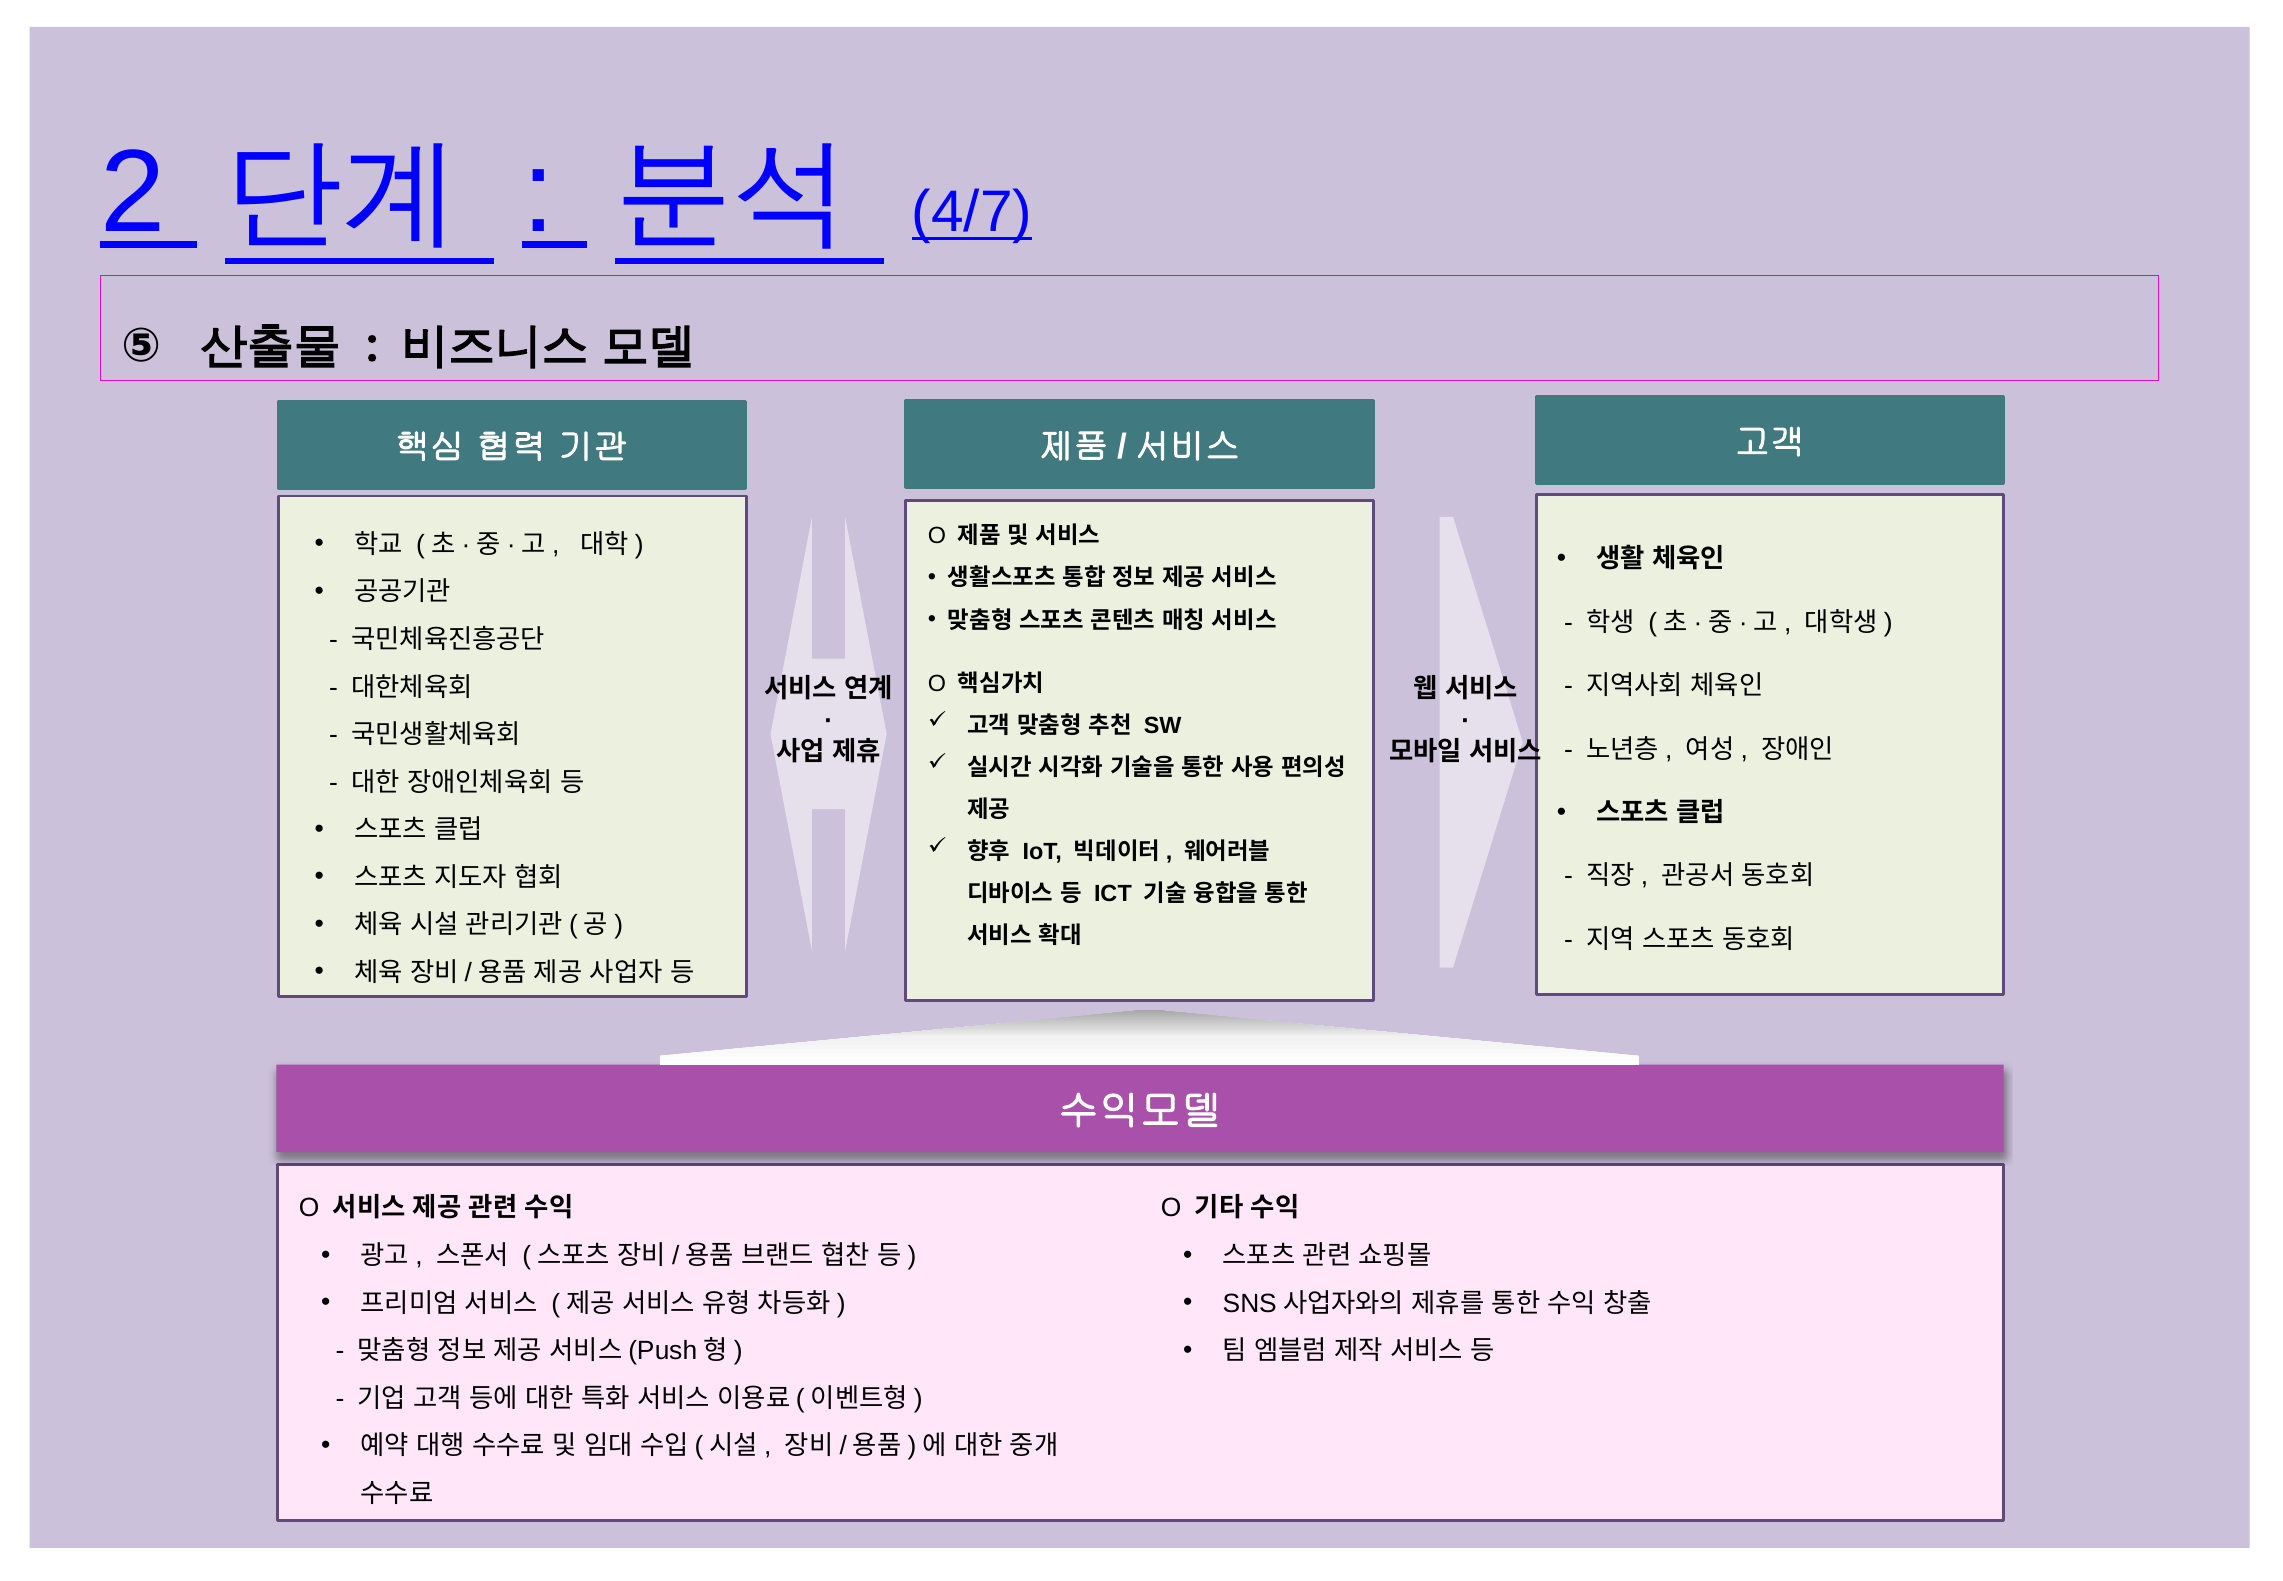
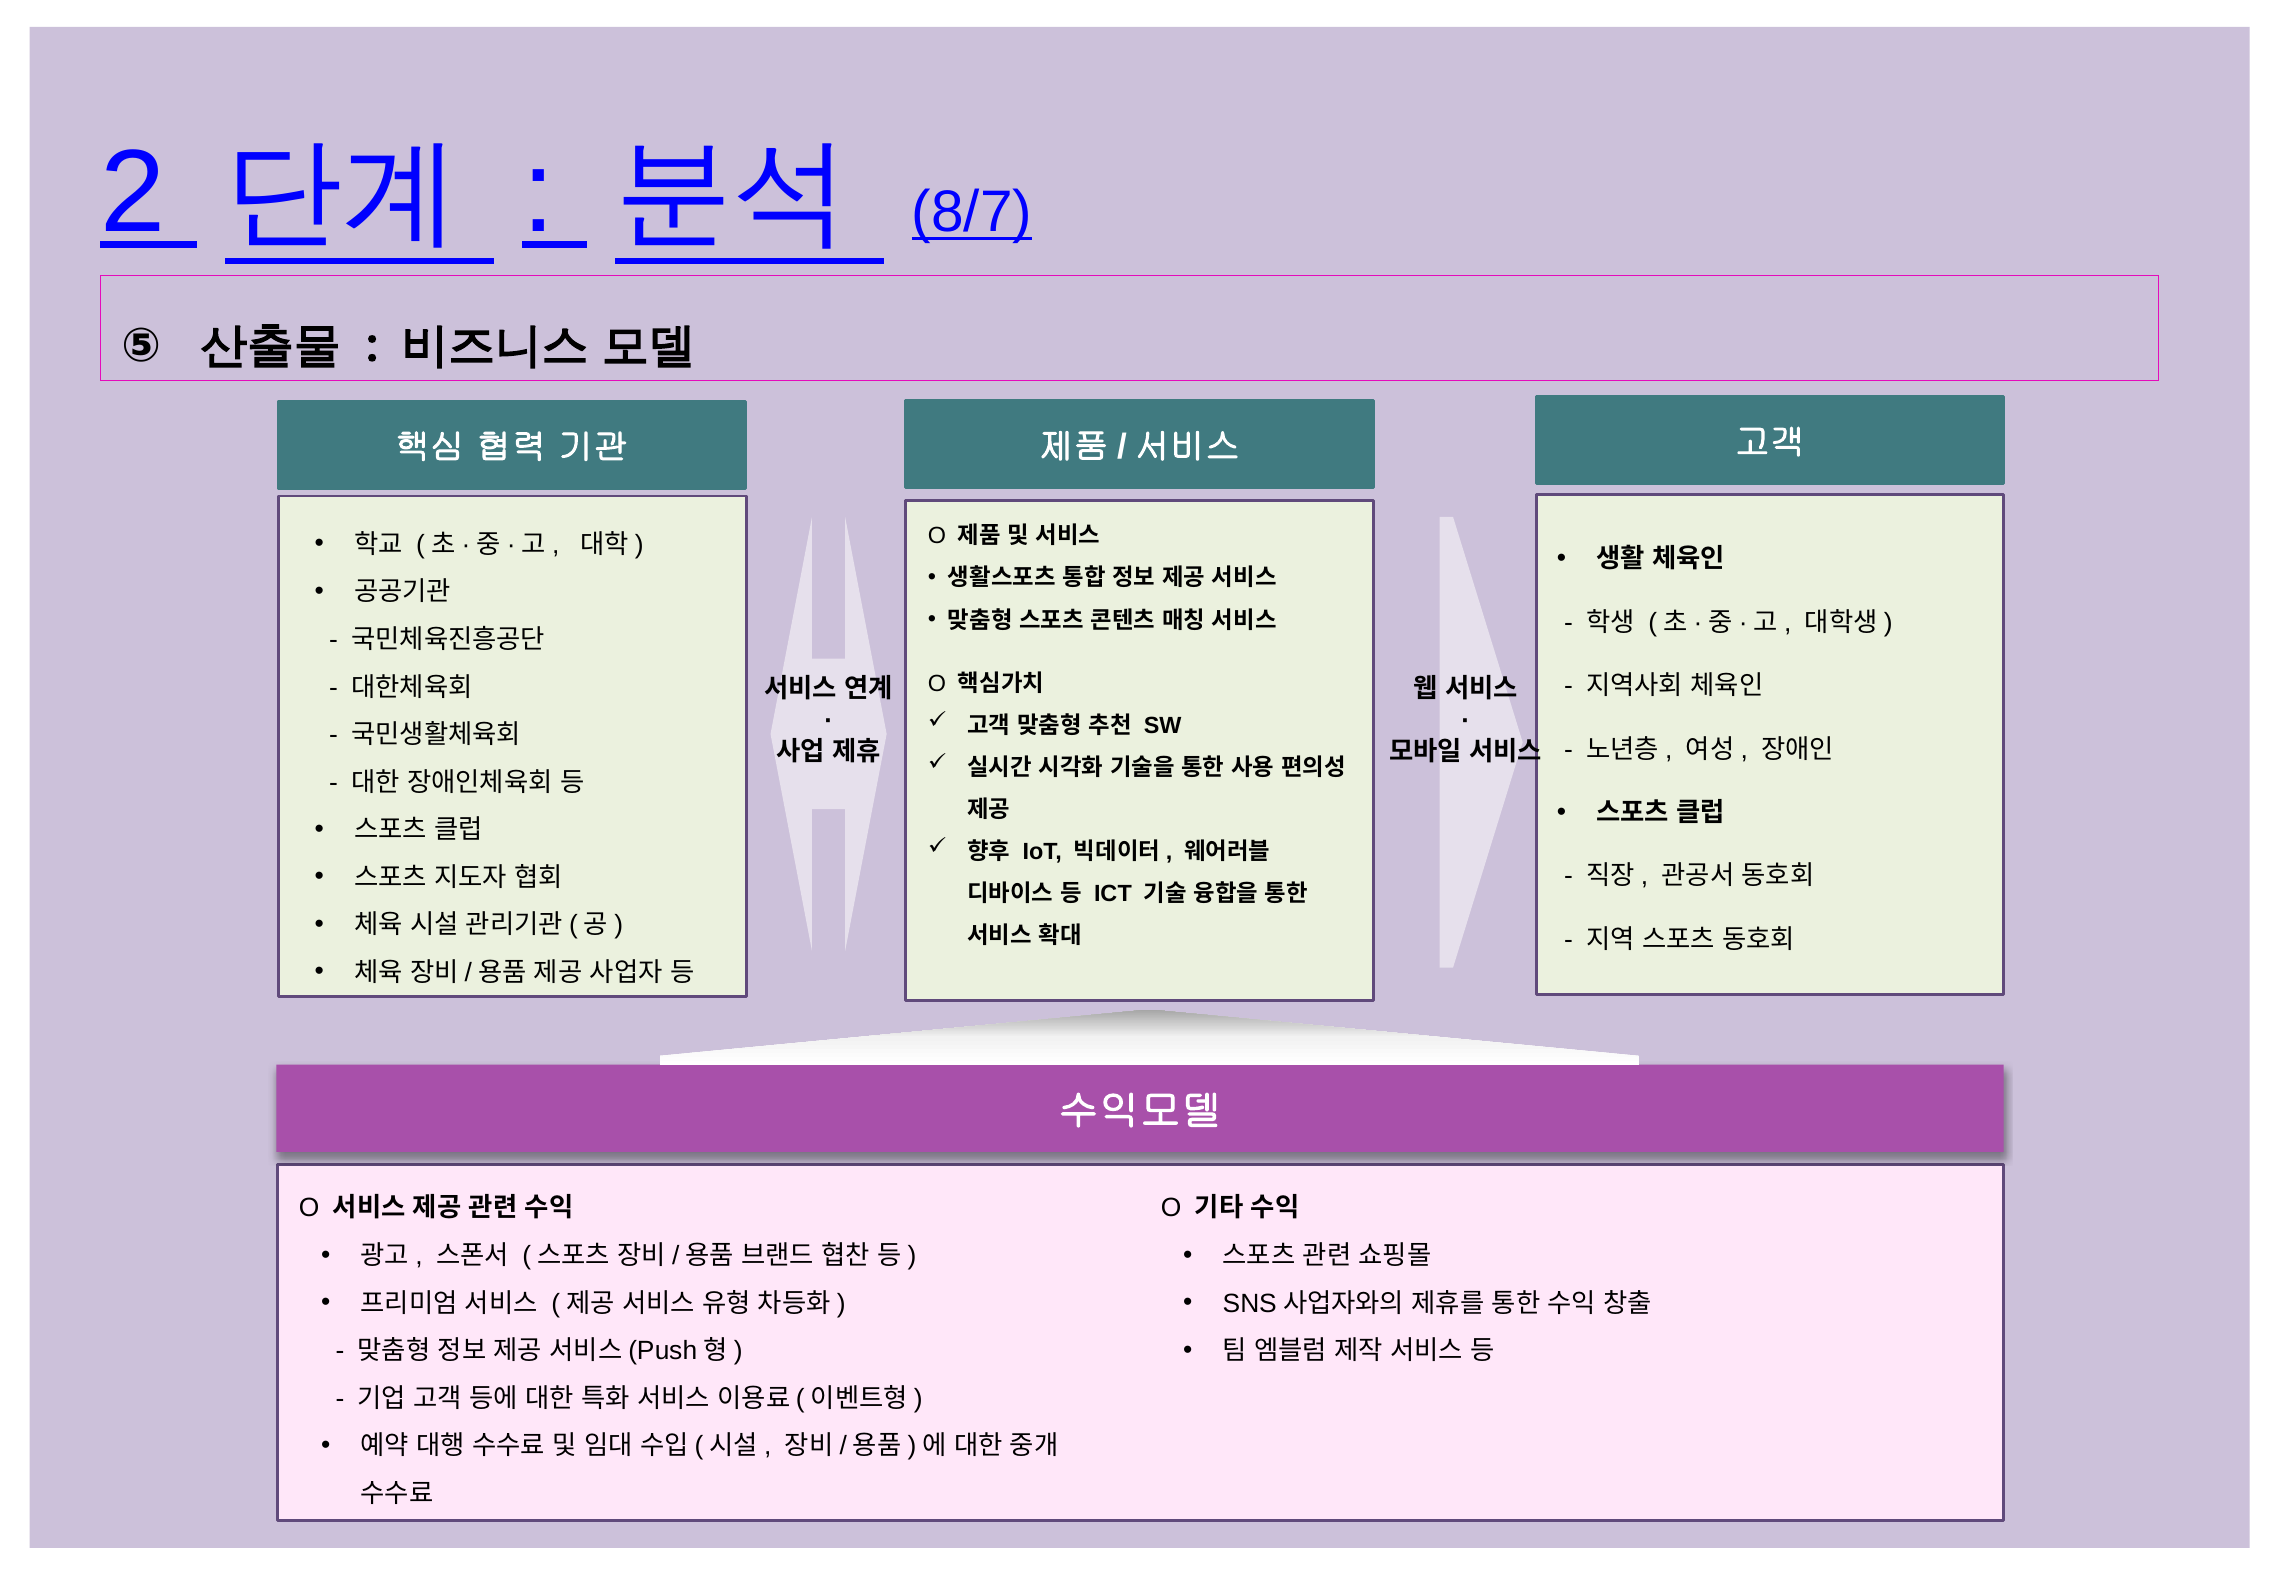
4/7: 4/7 -> 8/7 (972, 212)
